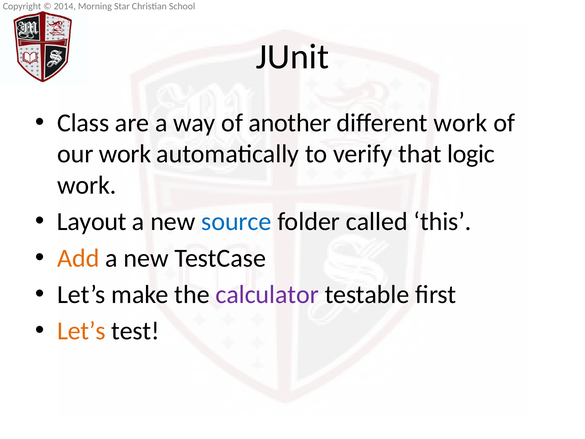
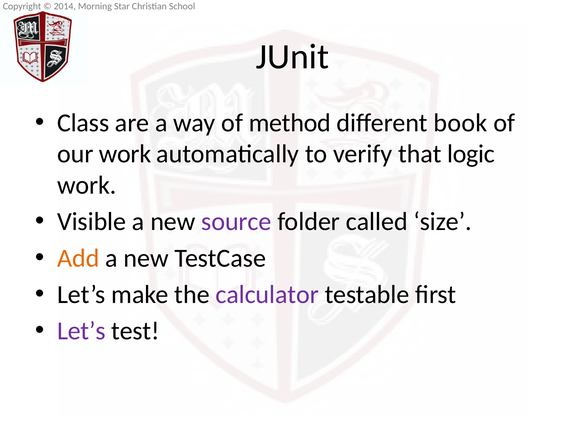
another: another -> method (290, 123)
different work: work -> book (460, 123)
Layout: Layout -> Visible (92, 222)
source colour: blue -> purple (236, 222)
this: this -> size (443, 222)
Let’s colour: orange -> purple (81, 331)
